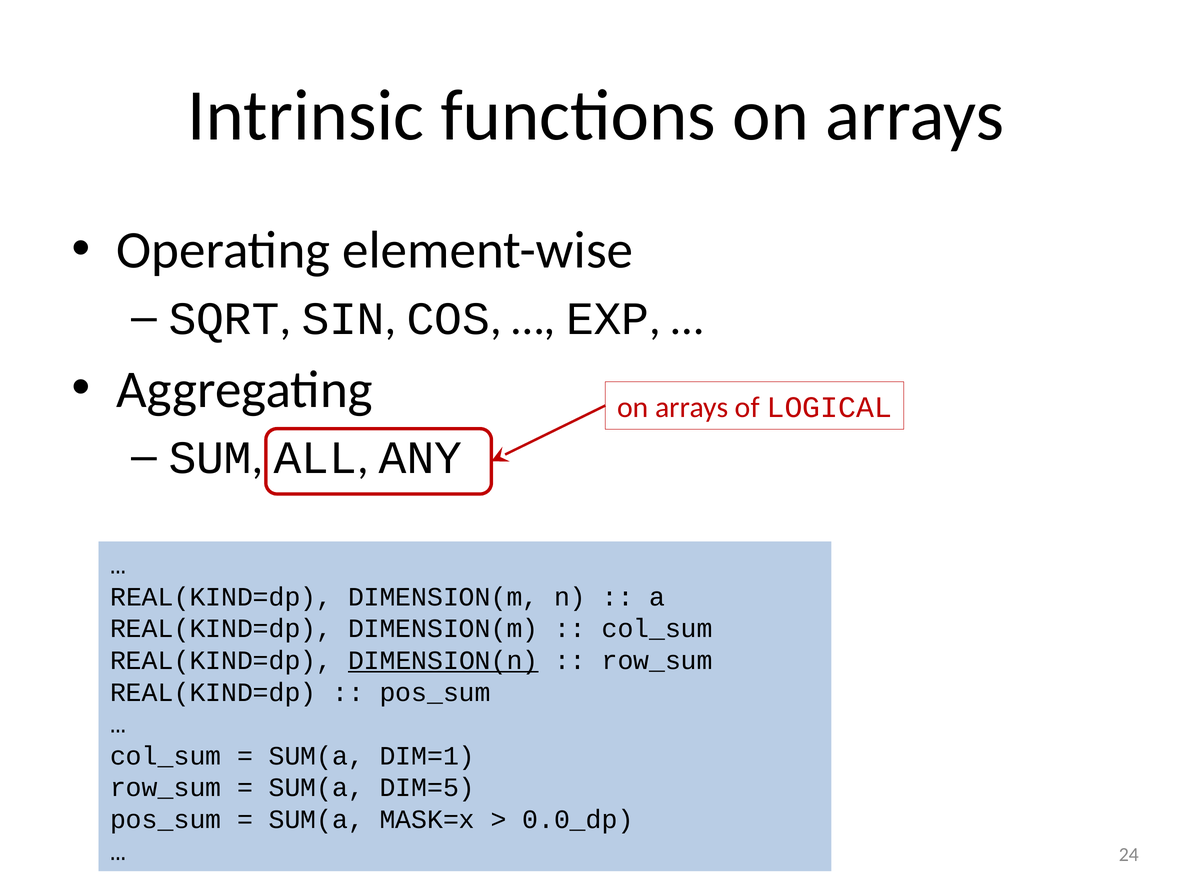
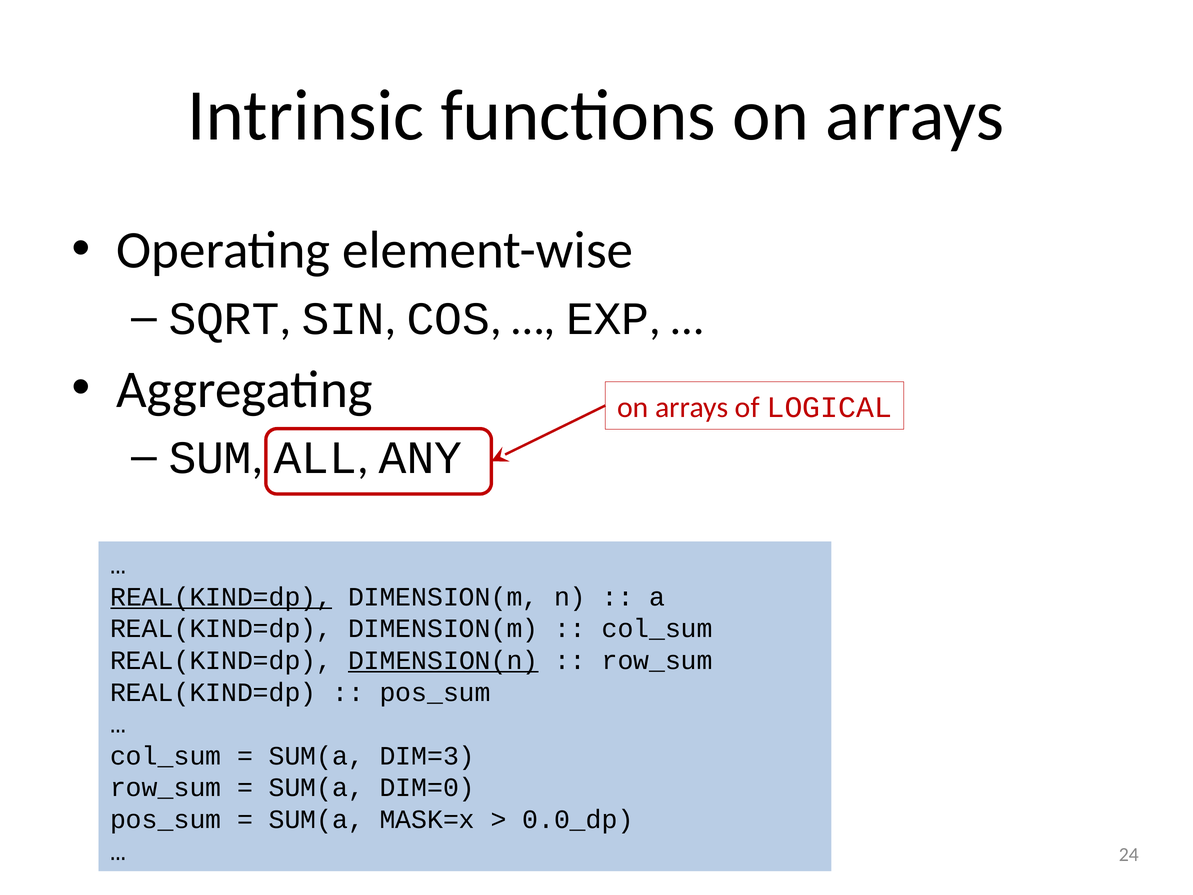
REAL(KIND=dp underline: none -> present (221, 597)
DIM=1: DIM=1 -> DIM=3 (427, 756)
DIM=5: DIM=5 -> DIM=0 (427, 787)
